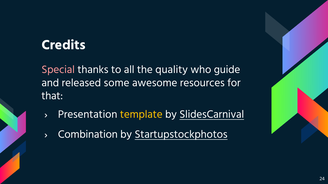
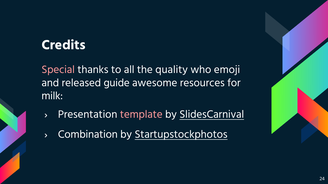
guide: guide -> emoji (227, 70)
some: some -> guide (117, 83)
that: that -> milk (52, 96)
template colour: yellow -> pink (141, 115)
